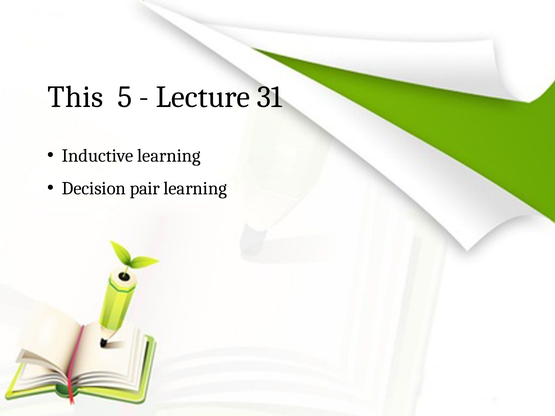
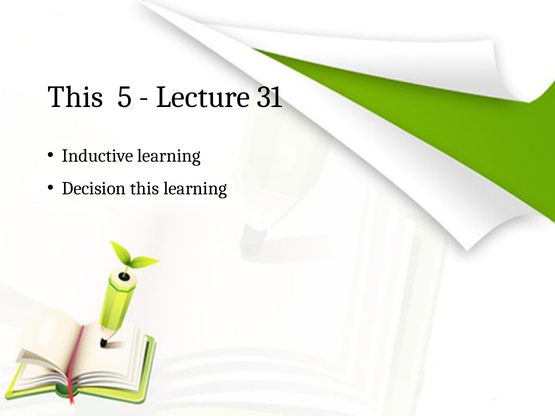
Decision pair: pair -> this (145, 188)
